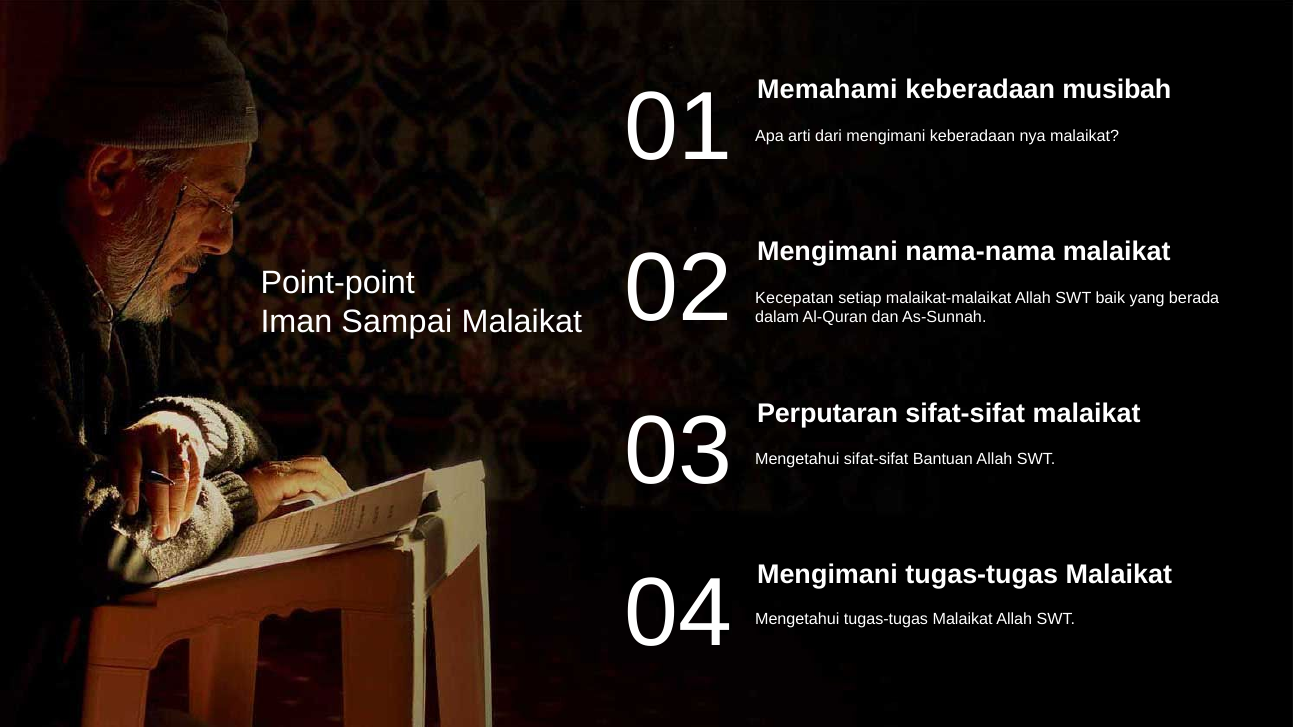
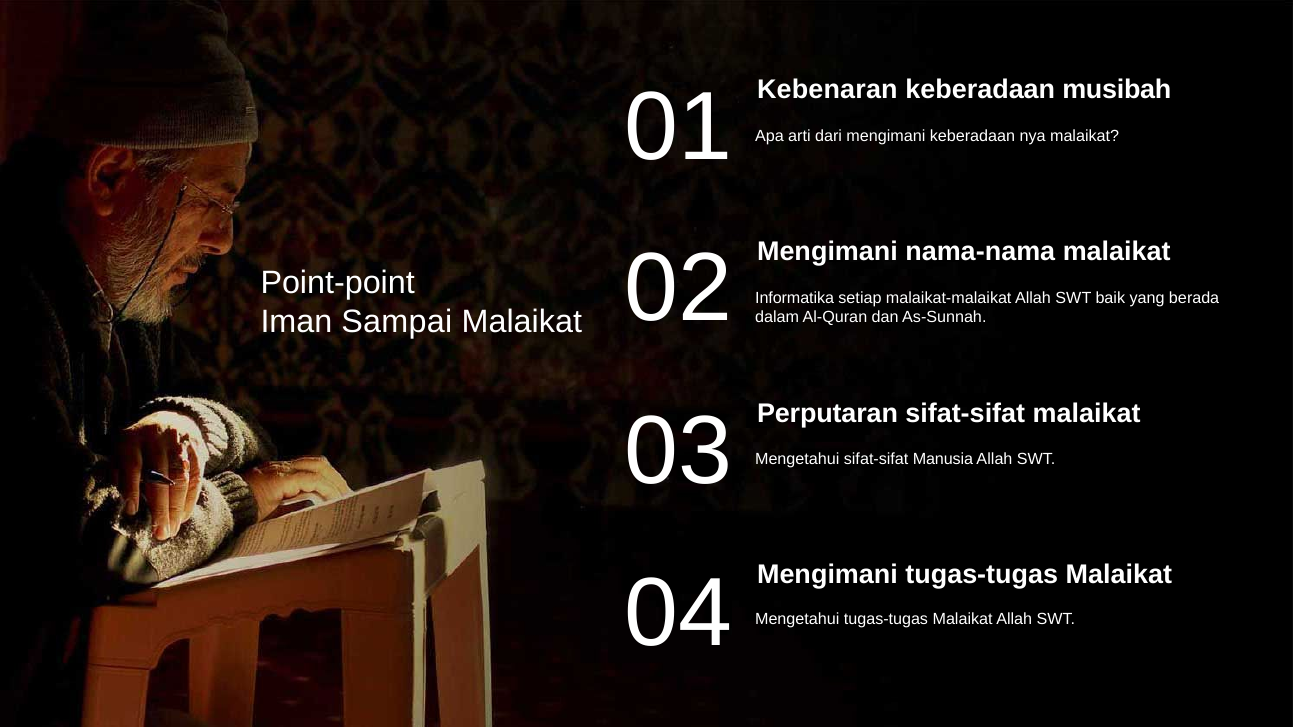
Memahami: Memahami -> Kebenaran (827, 89)
Kecepatan: Kecepatan -> Informatika (795, 298)
Bantuan: Bantuan -> Manusia (943, 459)
